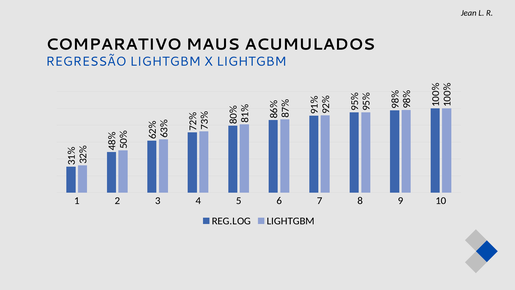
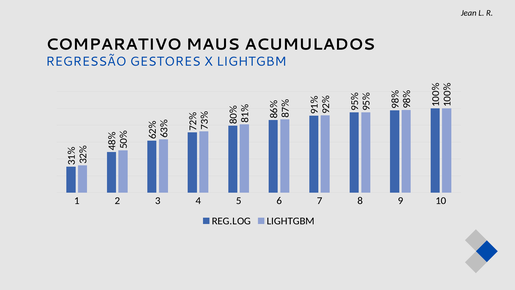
REGRESSÃO LIGHTGBM: LIGHTGBM -> GESTORES (165, 61)
